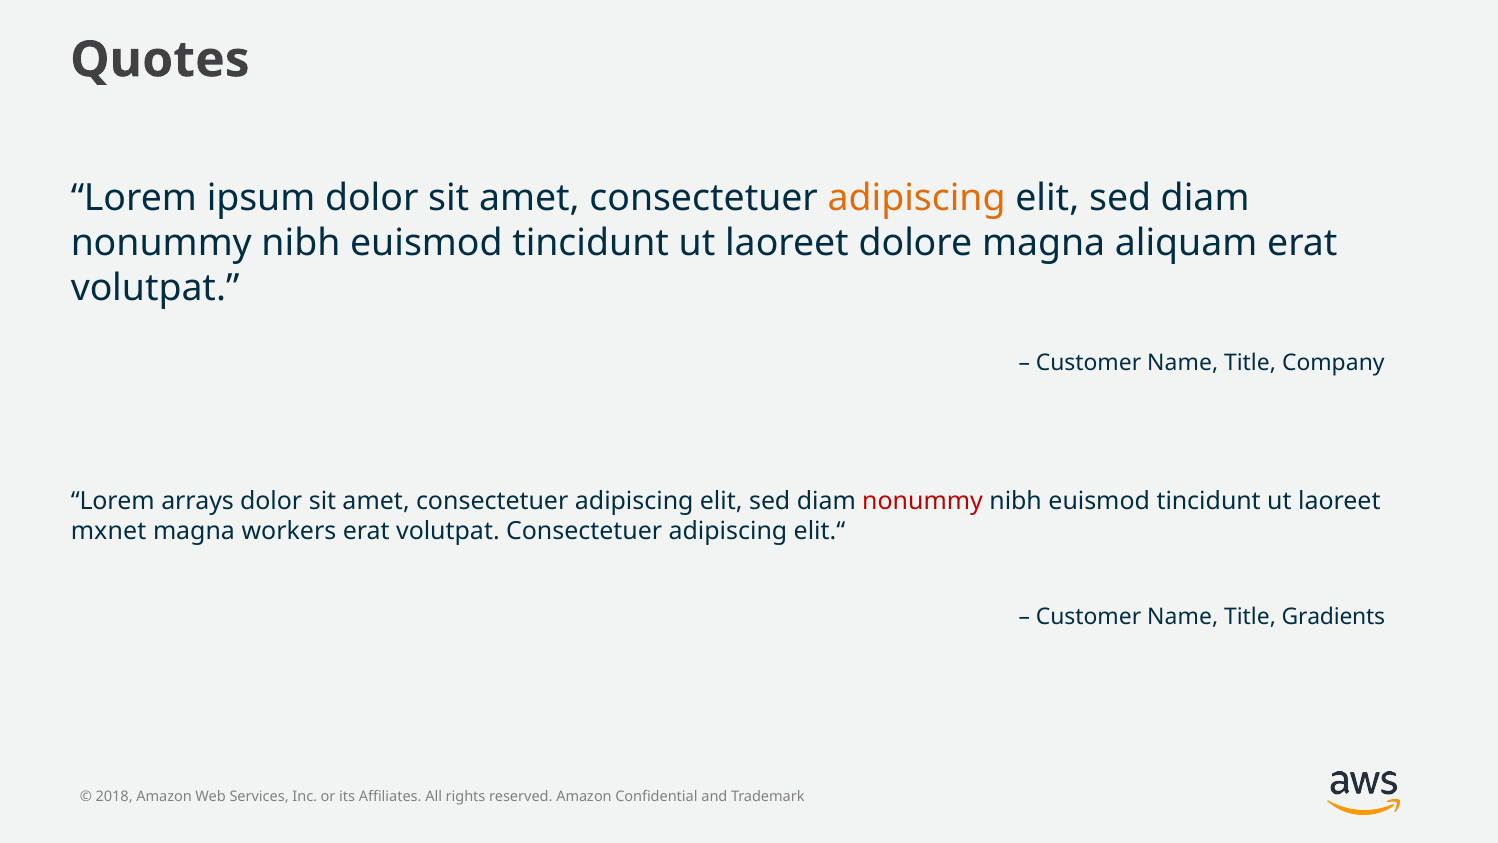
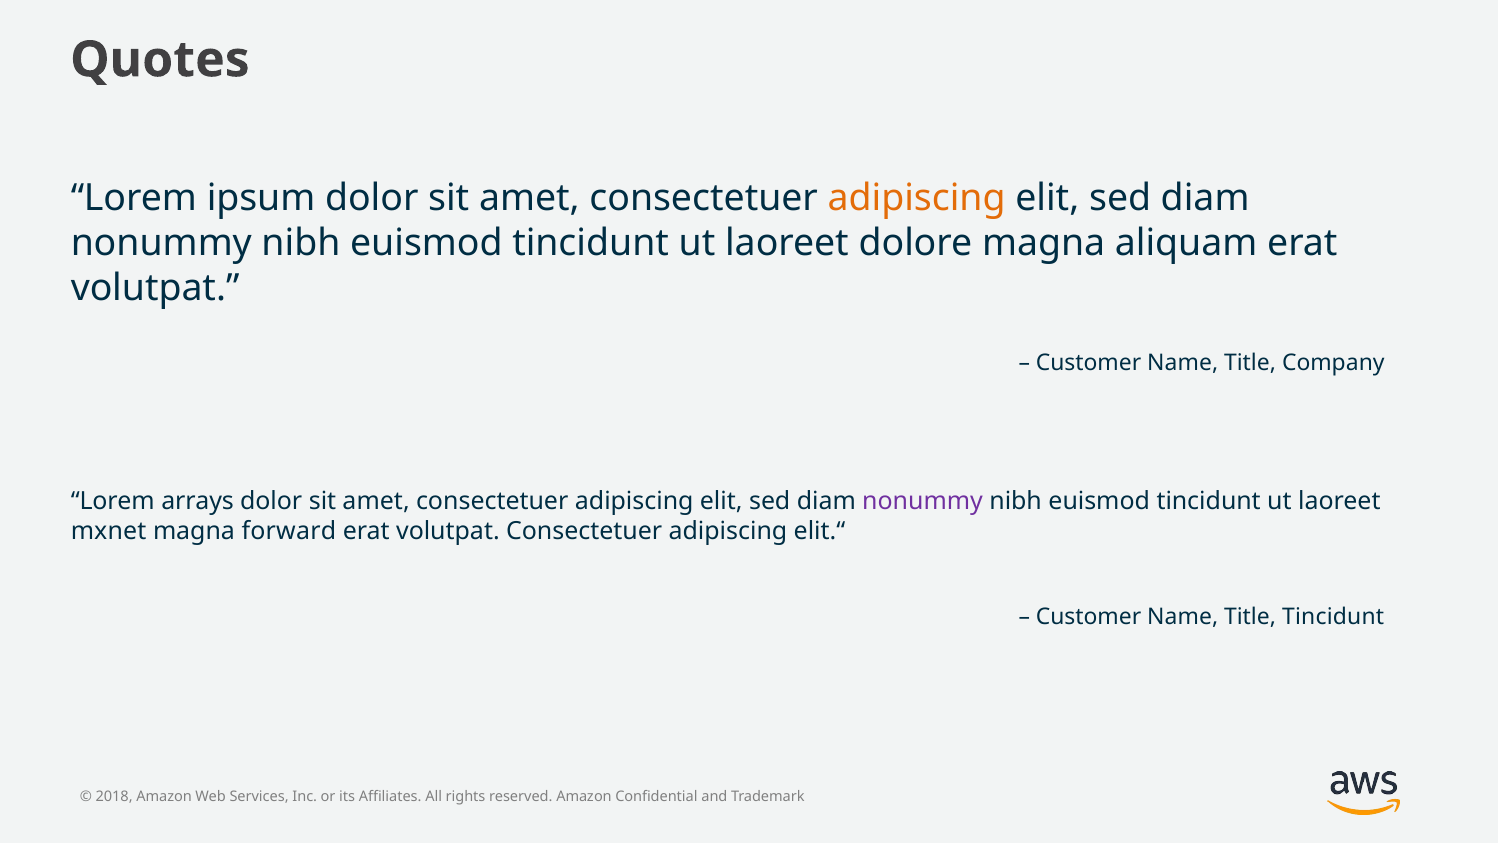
nonummy colour: red -> purple (923, 501)
workers: workers -> forward (289, 531)
Title Gradients: Gradients -> Tincidunt (1333, 617)
